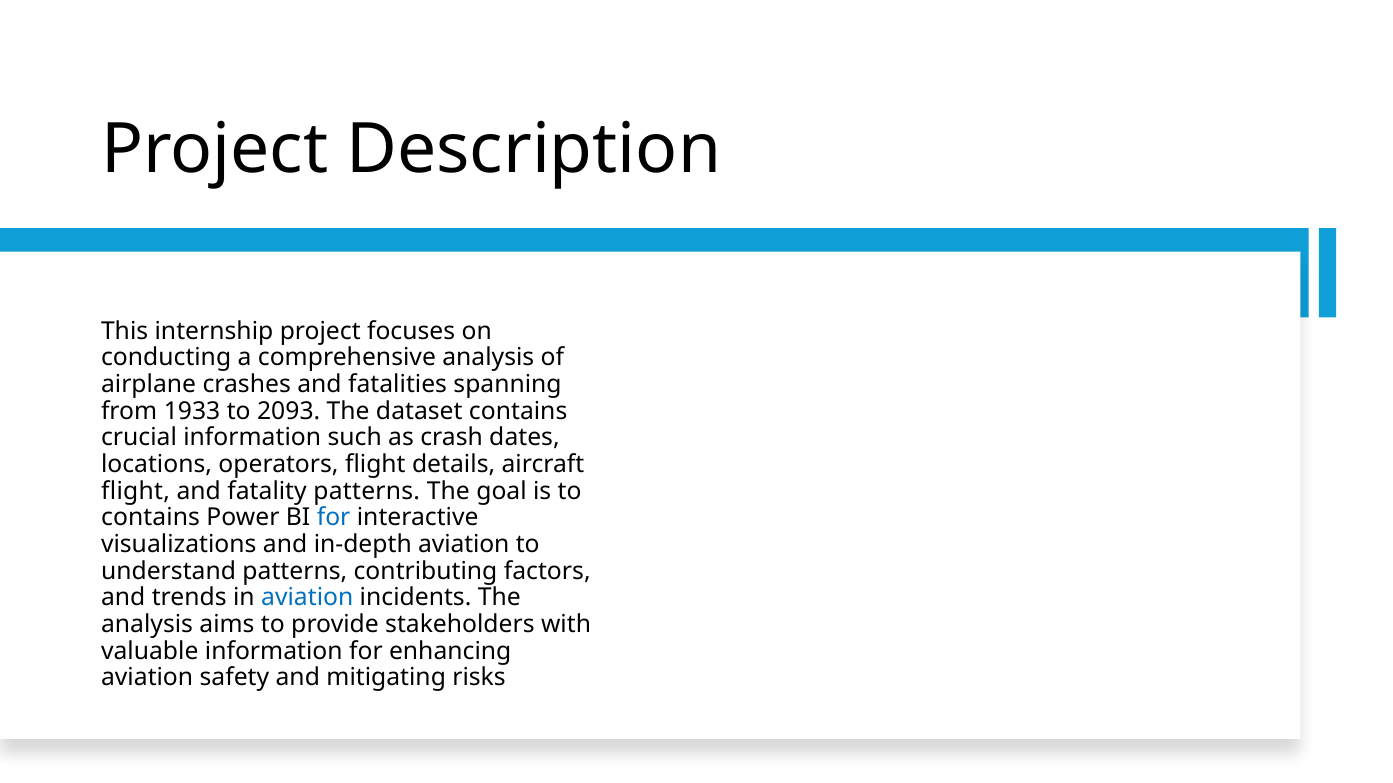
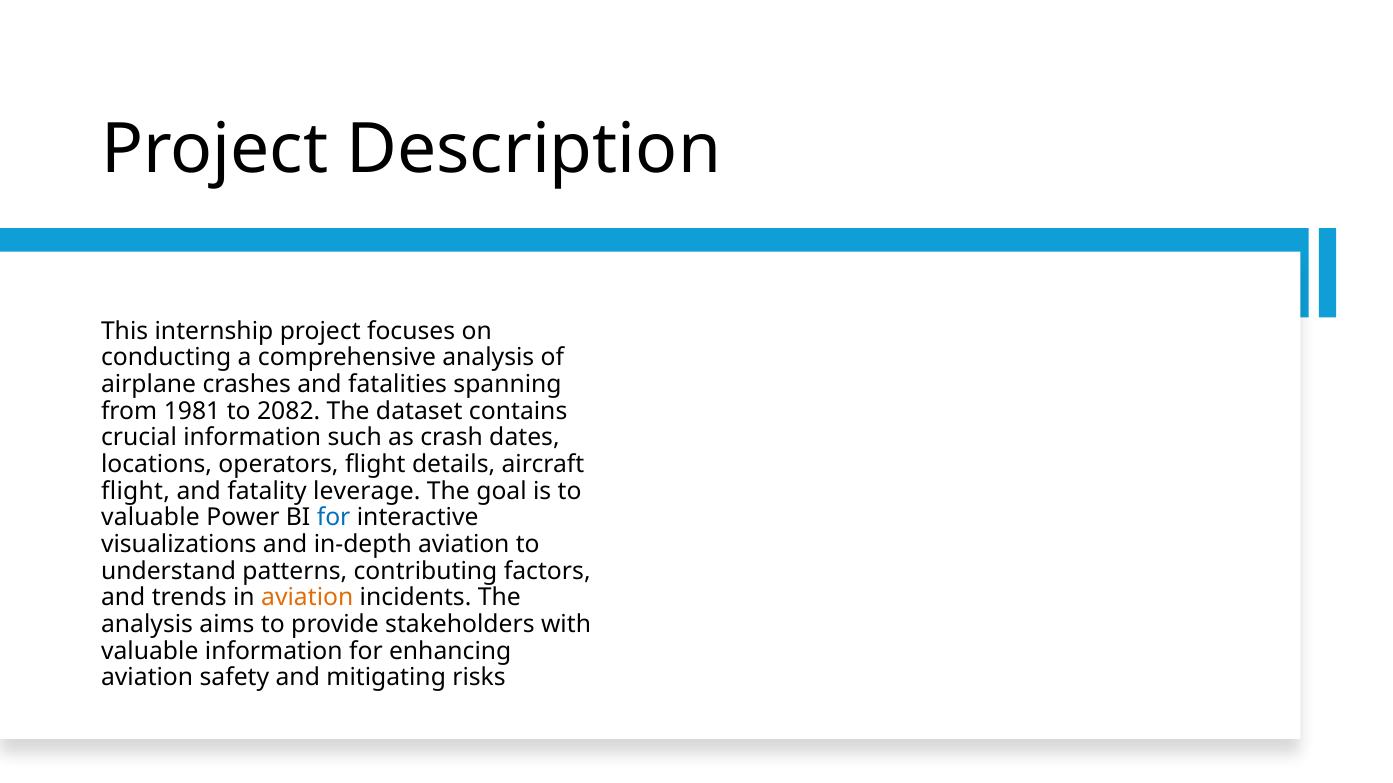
1933: 1933 -> 1981 (192, 411)
2093: 2093 -> 2082 (289, 411)
fatality patterns: patterns -> leverage (367, 491)
contains: contains -> valuable (150, 518)
aviation colour: blue -> orange (307, 598)
